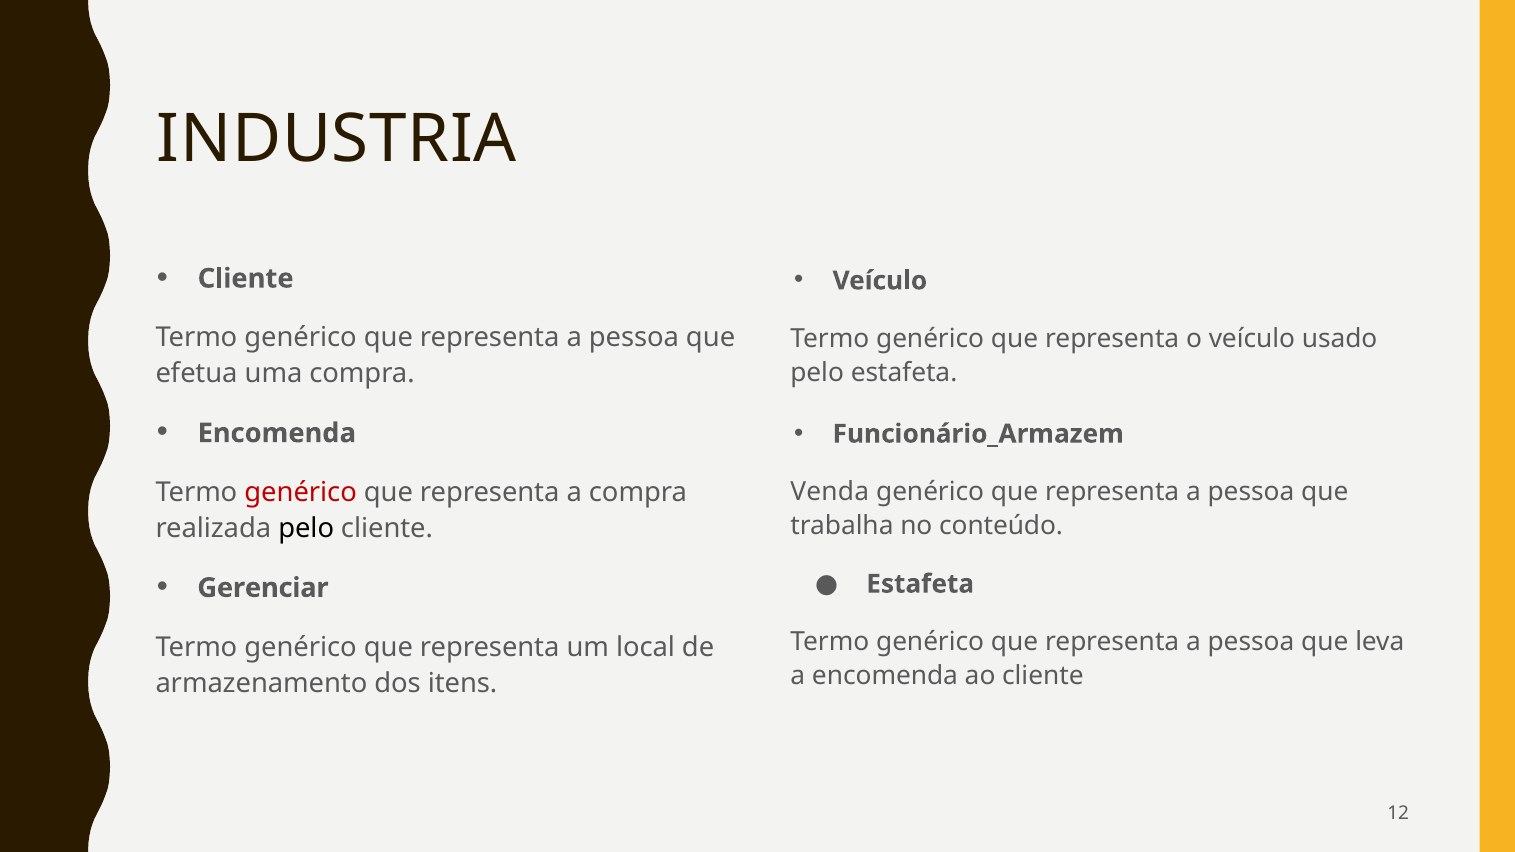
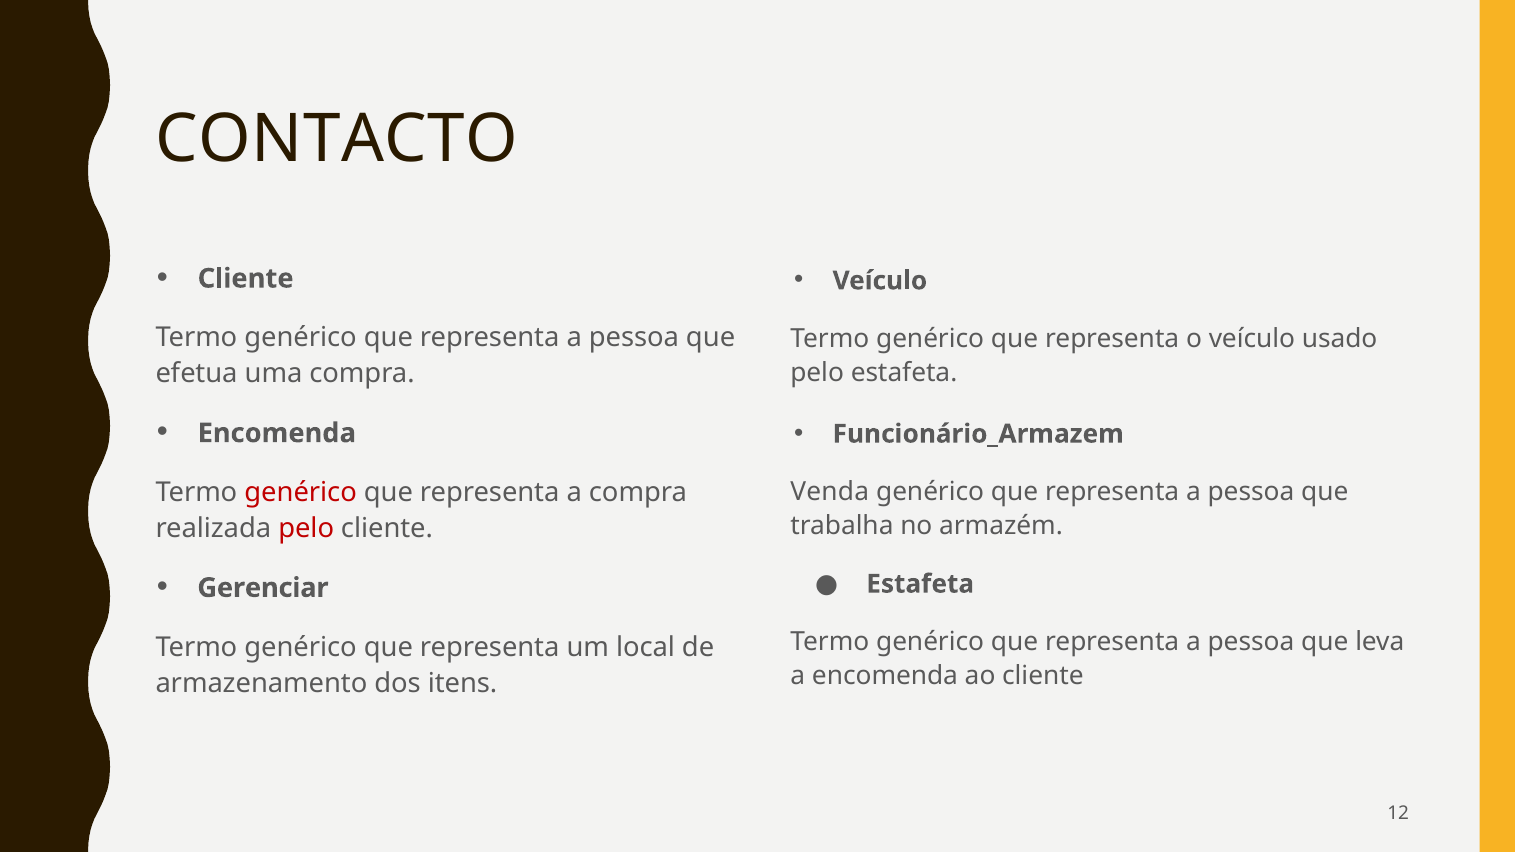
INDUSTRIA: INDUSTRIA -> CONTACTO (337, 140)
conteúdo: conteúdo -> armazém (1001, 526)
pelo colour: black -> red (306, 529)
